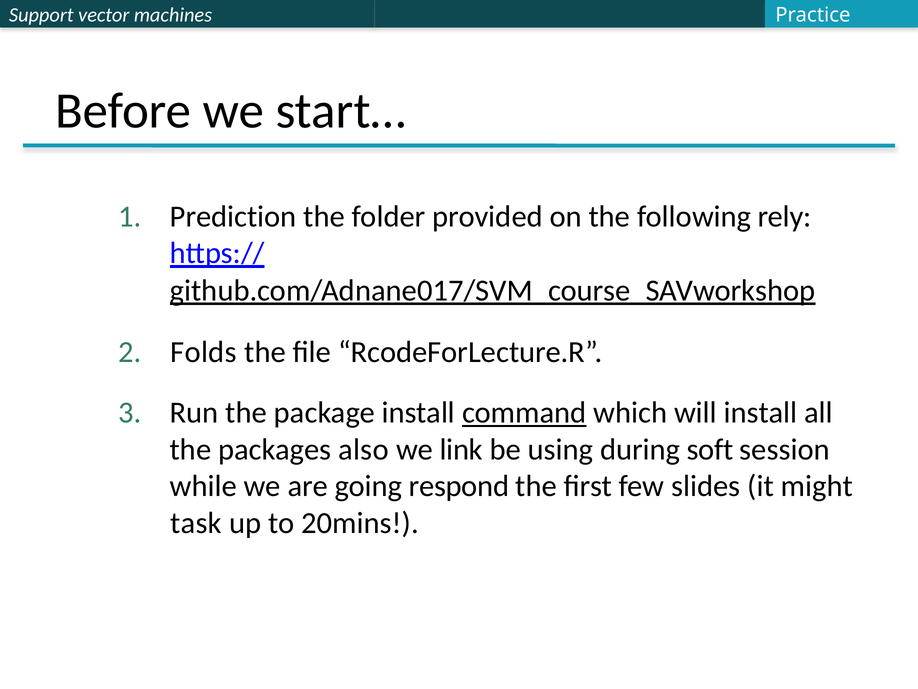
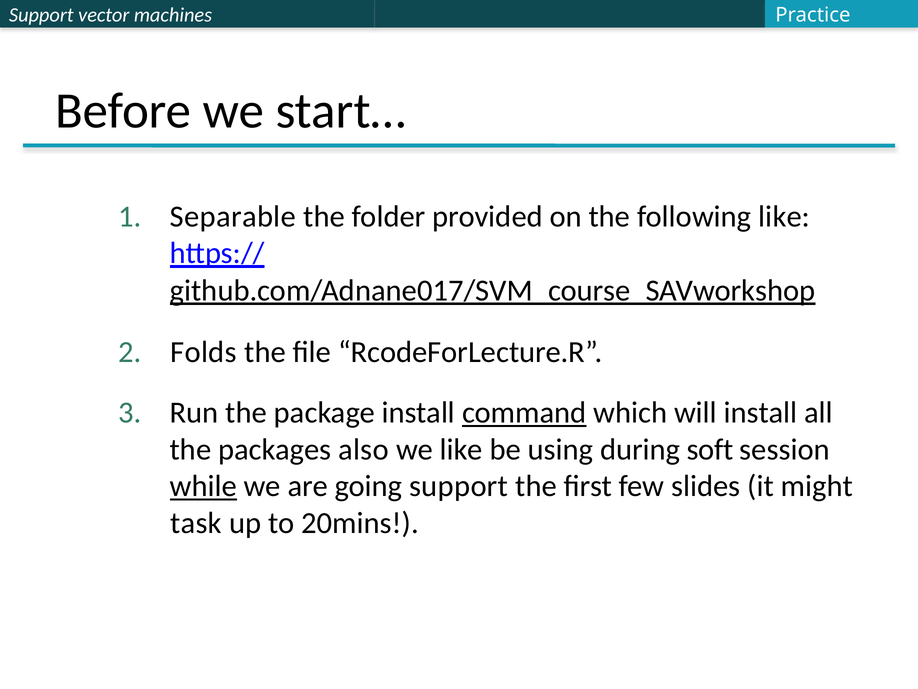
Prediction: Prediction -> Separable (233, 216)
following rely: rely -> like (784, 216)
we link: link -> like (461, 449)
while underline: none -> present (203, 486)
going respond: respond -> support (459, 486)
